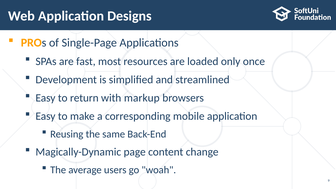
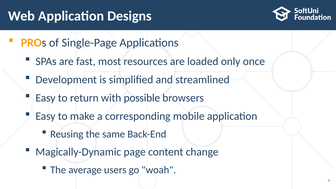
markup: markup -> possible (142, 98)
